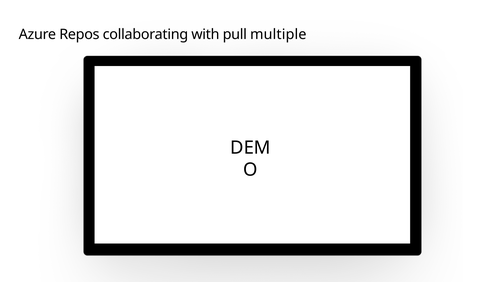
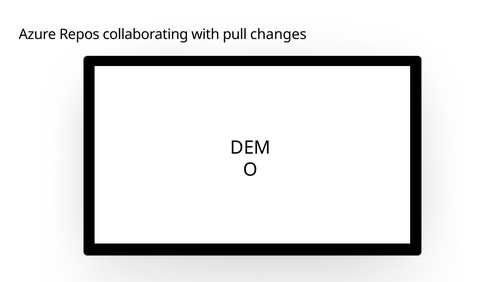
multiple: multiple -> changes (278, 34)
